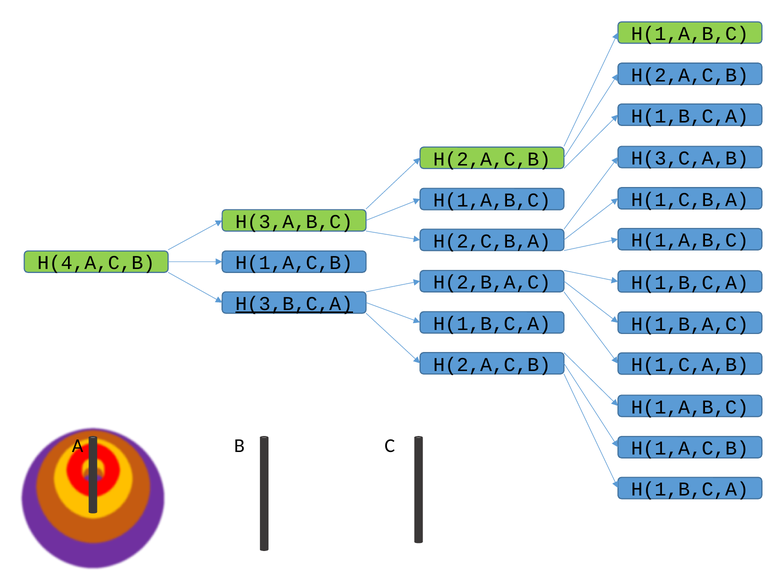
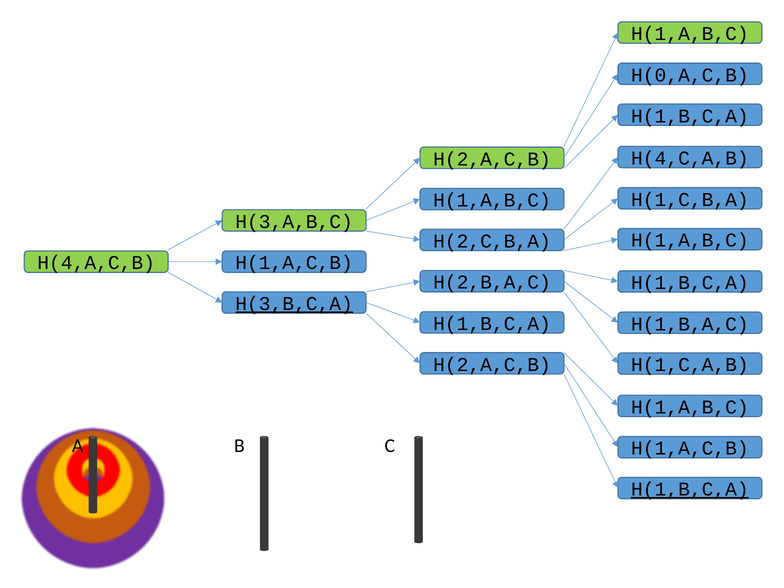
H(2,A,C,B: H(2,A,C,B -> H(0,A,C,B (690, 75)
H(3,C,A,B: H(3,C,A,B -> H(4,C,A,B (690, 158)
H(1,B,C,A underline: none -> present (690, 489)
